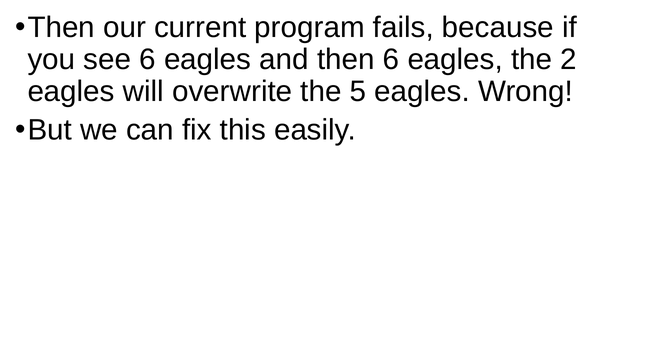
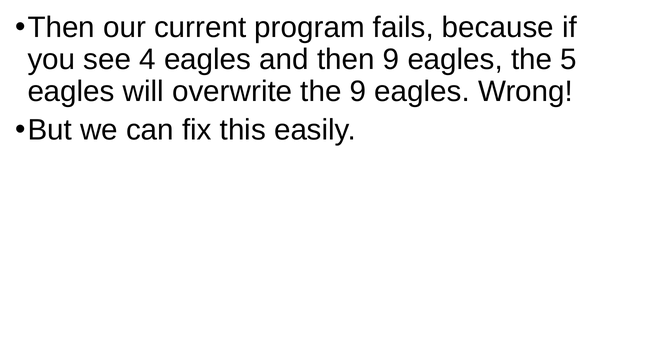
see 6: 6 -> 4 (148, 60)
then 6: 6 -> 9 (391, 60)
2: 2 -> 5 (569, 60)
the 5: 5 -> 9 (358, 92)
